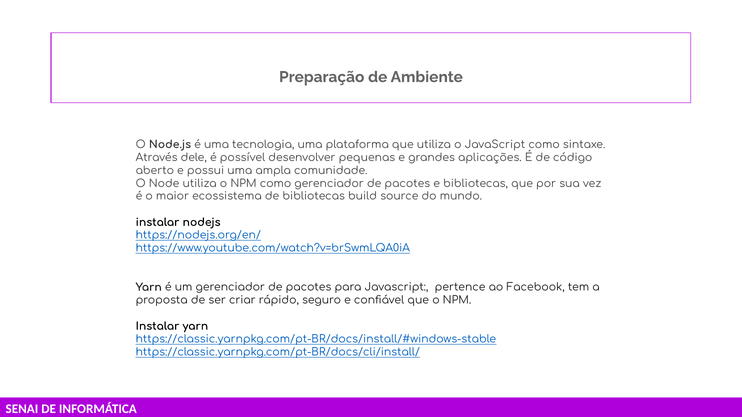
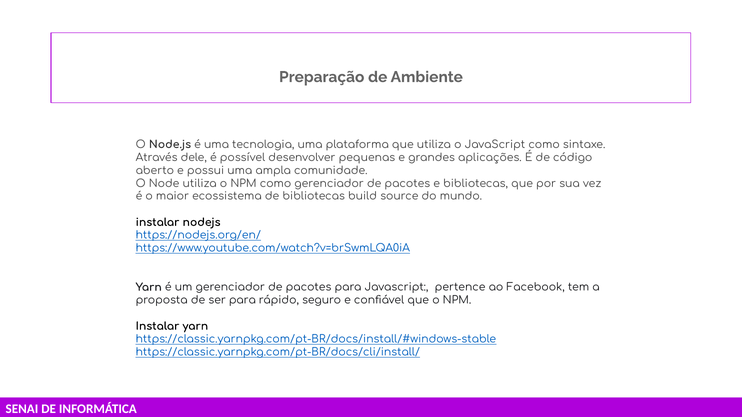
ser criar: criar -> para (242, 301)
